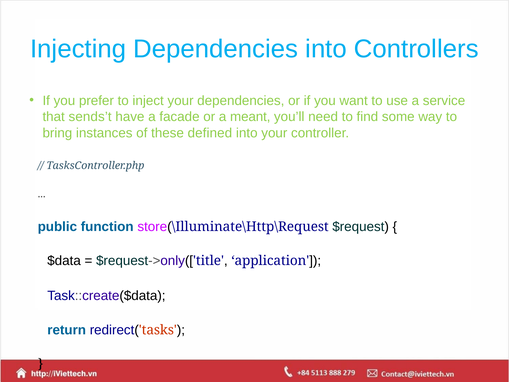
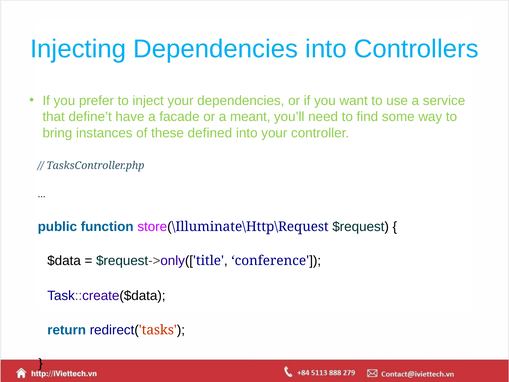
sends’t: sends’t -> define’t (90, 117)
application: application -> conference (270, 261)
